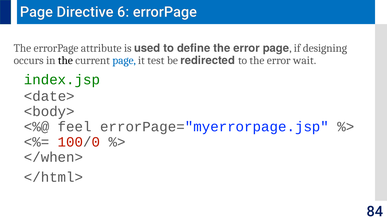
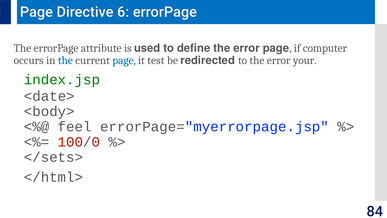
designing: designing -> computer (325, 48)
the colour: black -> blue (65, 60)
wait: wait -> your (305, 60)
</when>: </when> -> </sets> (54, 157)
